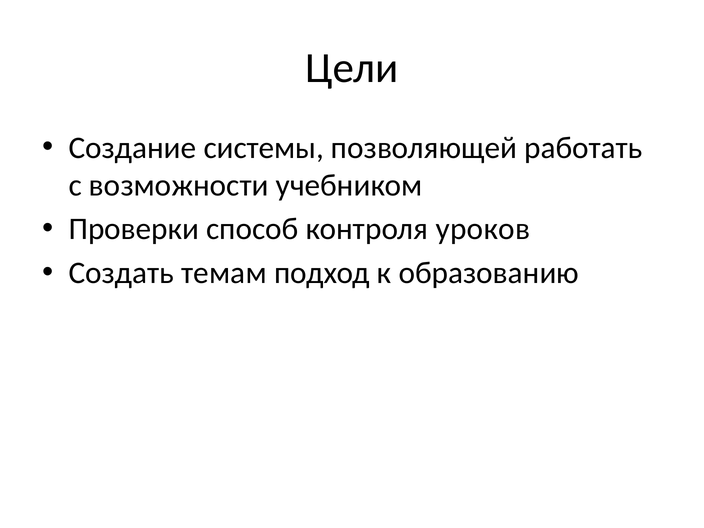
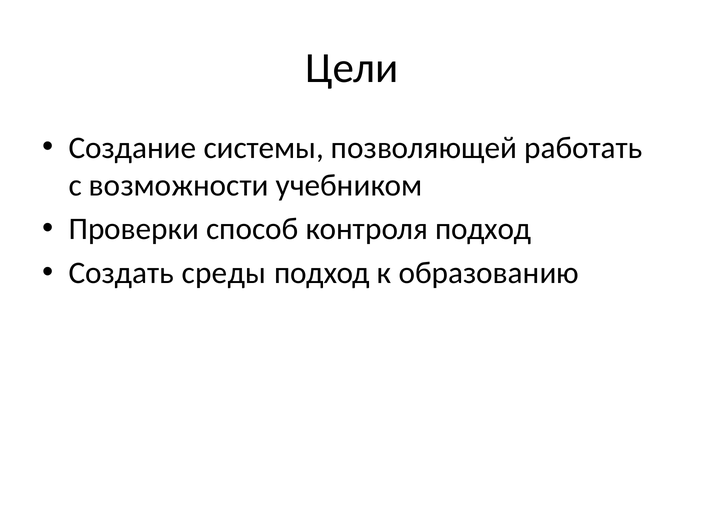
контроля уроков: уроков -> подход (483, 229)
темам: темам -> среды (224, 273)
